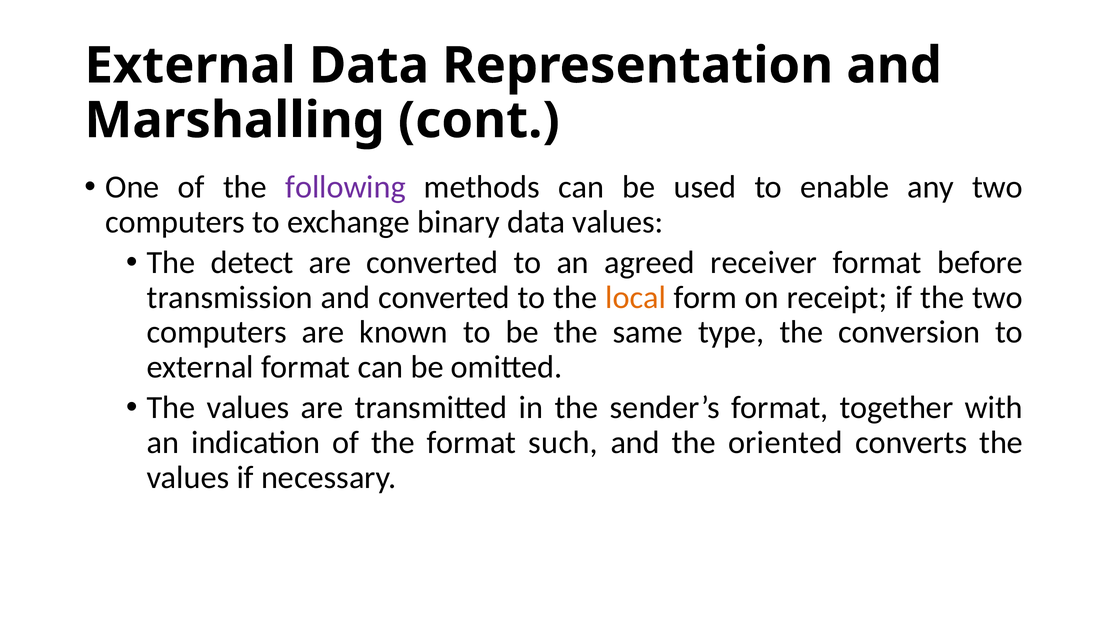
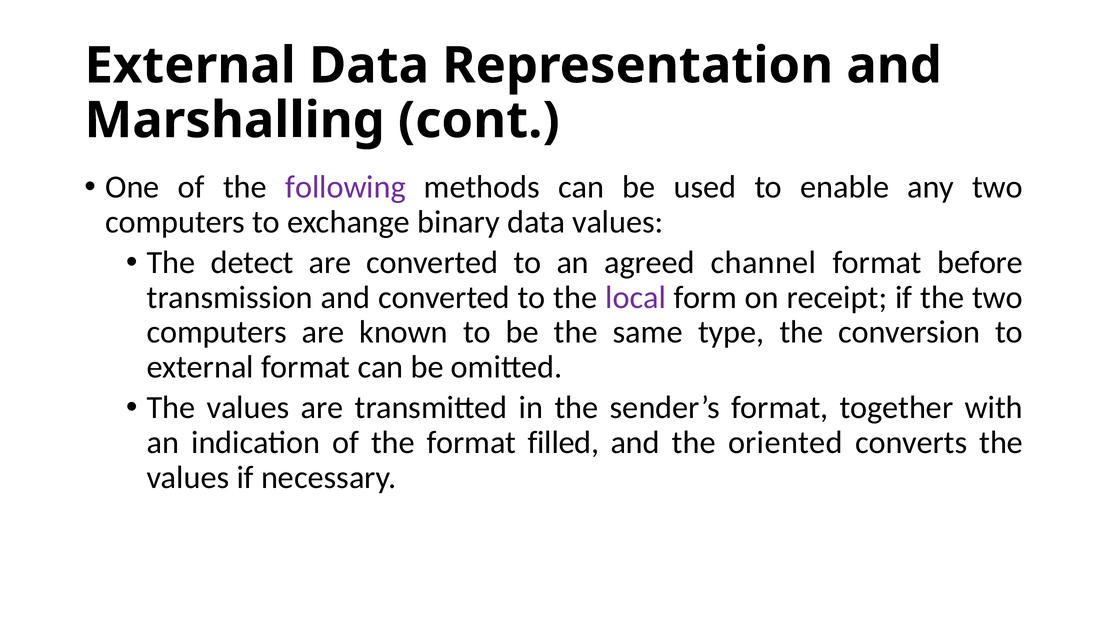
receiver: receiver -> channel (764, 263)
local colour: orange -> purple (636, 298)
such: such -> filled (563, 443)
